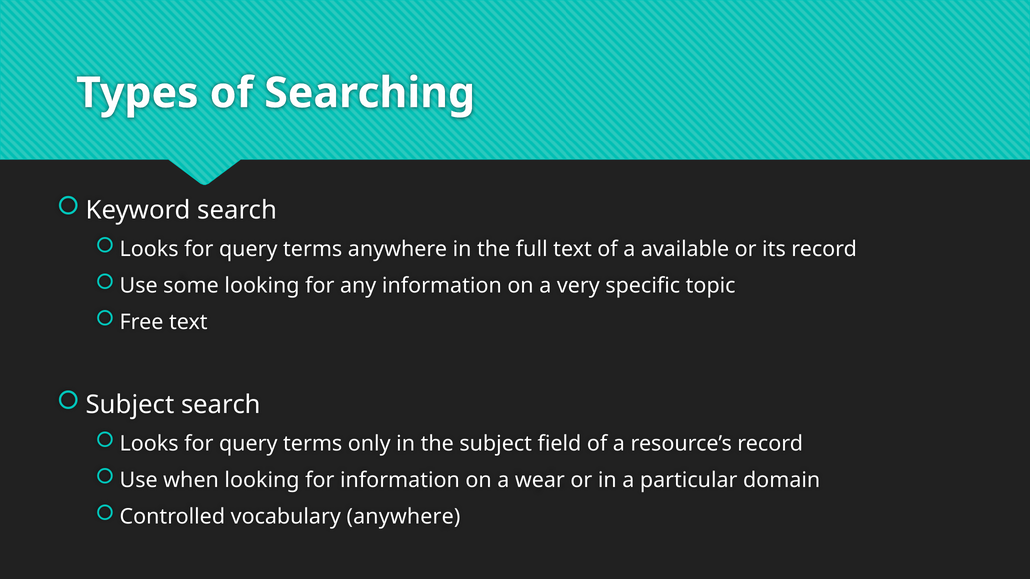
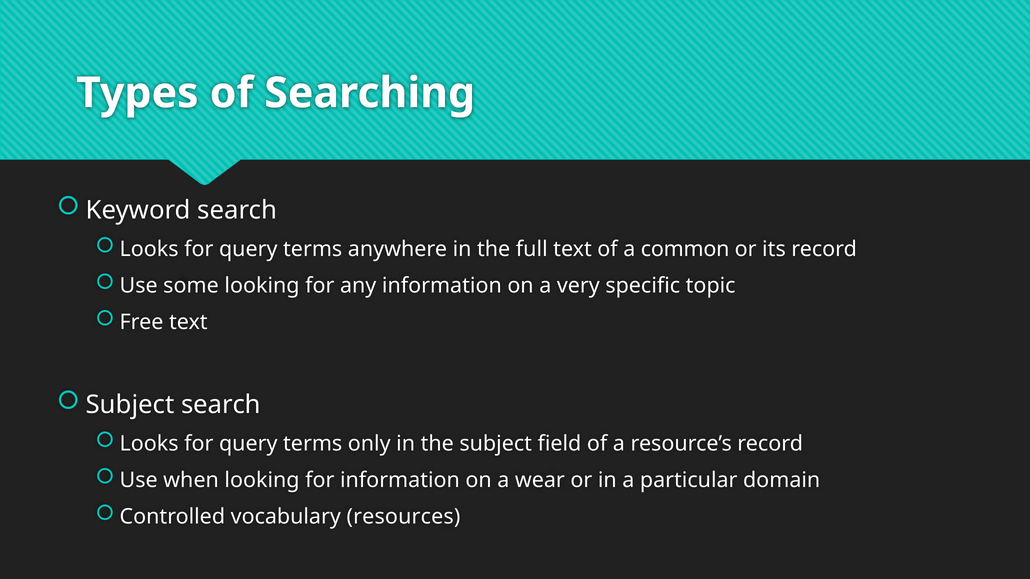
available: available -> common (685, 249)
vocabulary anywhere: anywhere -> resources (403, 517)
